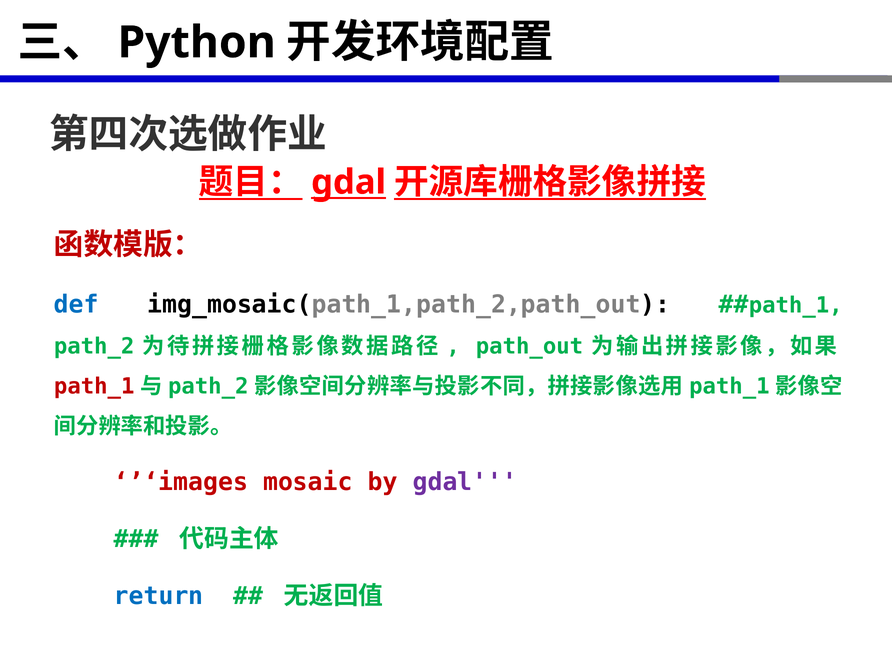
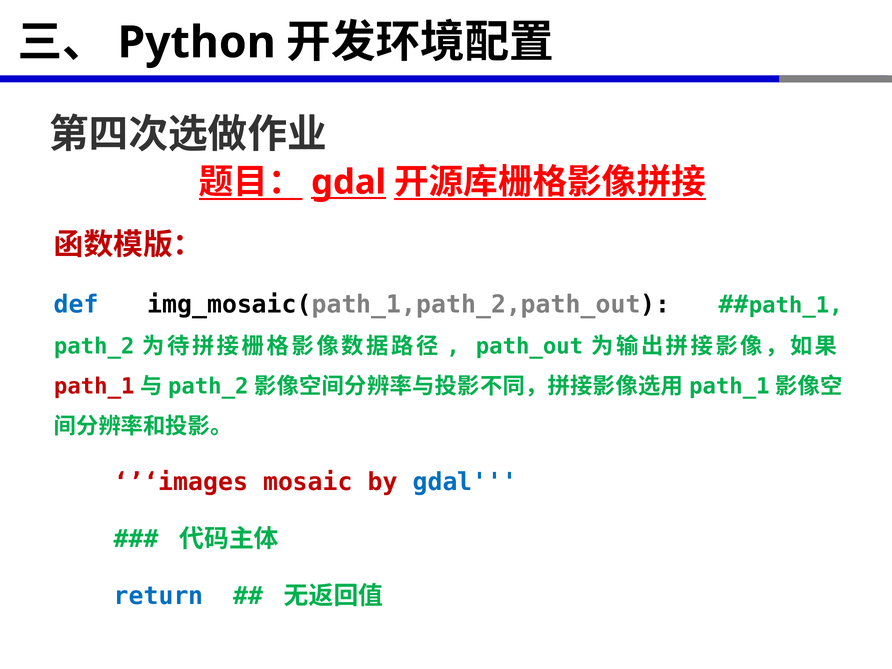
gdal colour: purple -> blue (465, 482)
